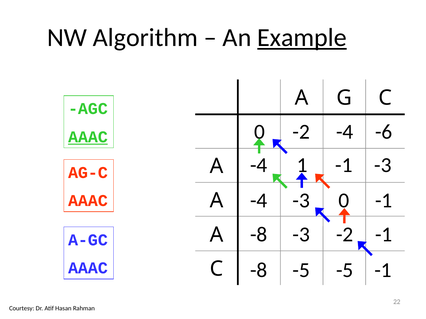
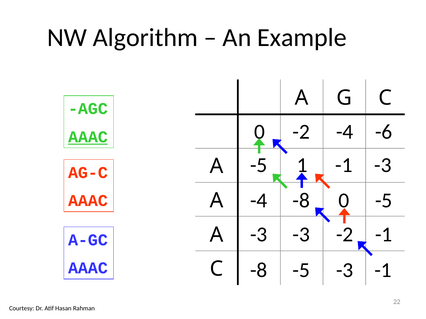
Example underline: present -> none (302, 38)
-4: -4 -> -5 (259, 165)
-3: -3 -> -8 (301, 201)
-1: -1 -> -5 (384, 201)
-8: -8 -> -3 (259, 235)
-5 -5: -5 -> -3 (345, 270)
